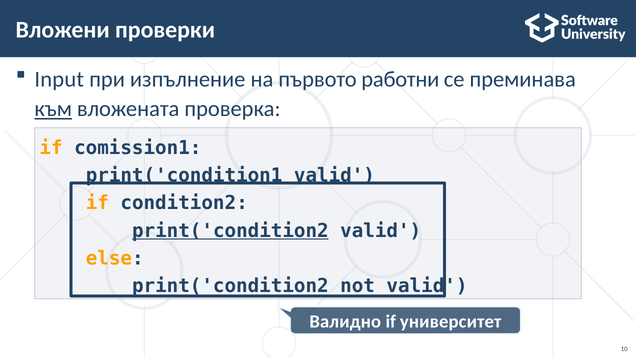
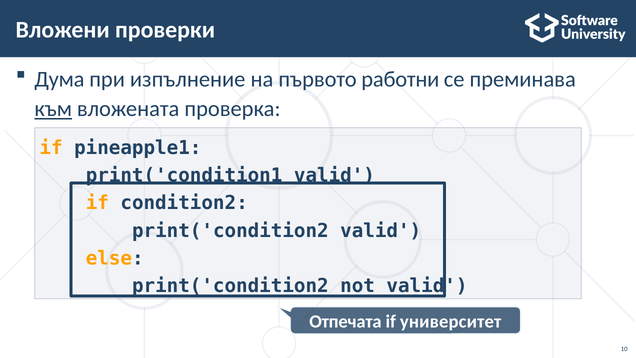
Input: Input -> Дума (59, 79)
comission1: comission1 -> pineapple1 (138, 148)
print('condition2 underline: present -> none (230, 231)
Валидно: Валидно -> Отпечата (345, 321)
